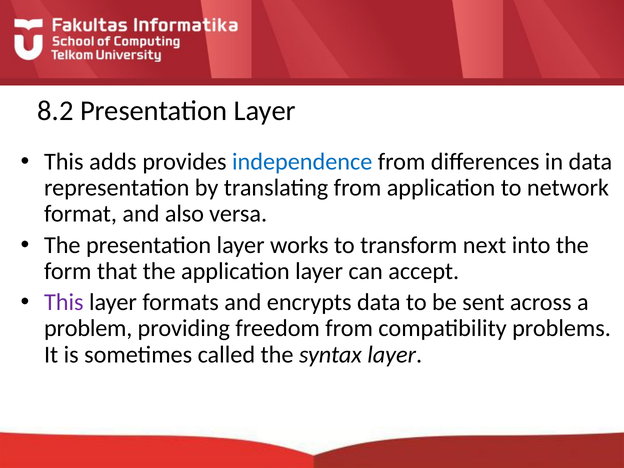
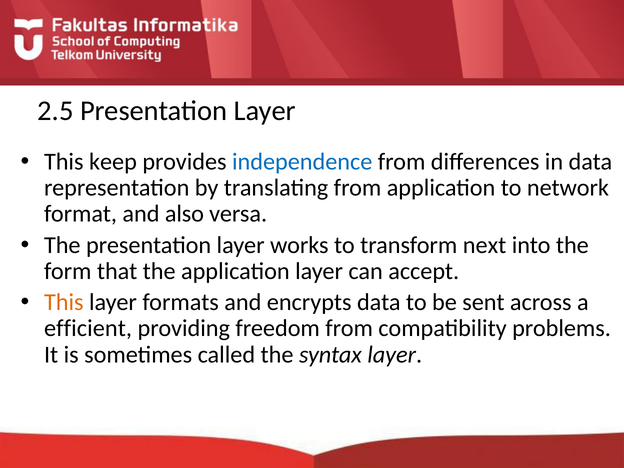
8.2: 8.2 -> 2.5 (56, 111)
adds: adds -> keep (113, 162)
This colour: purple -> orange (64, 302)
problem: problem -> efficient (88, 328)
